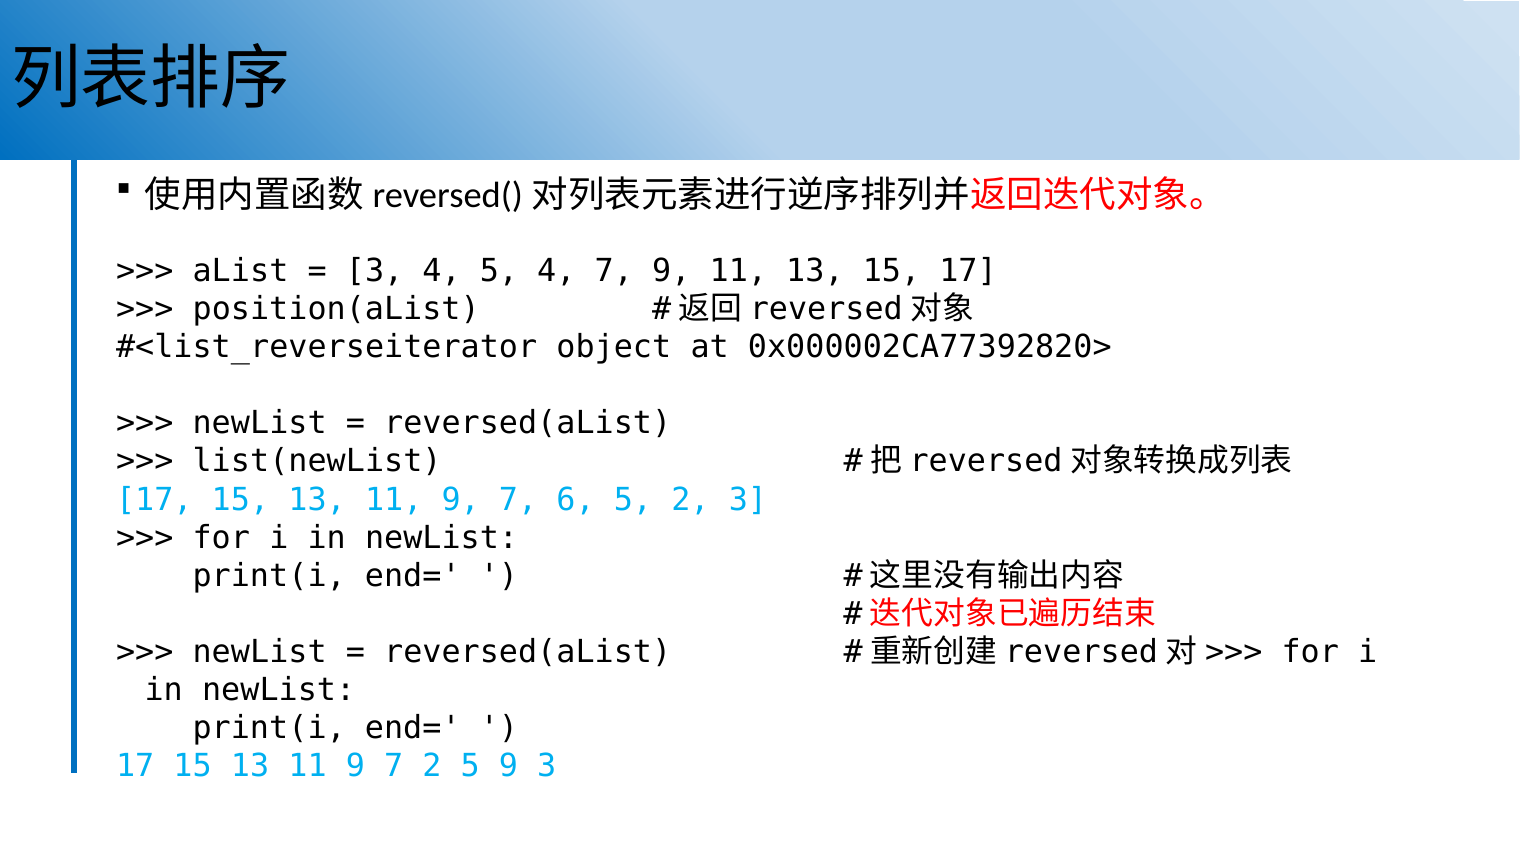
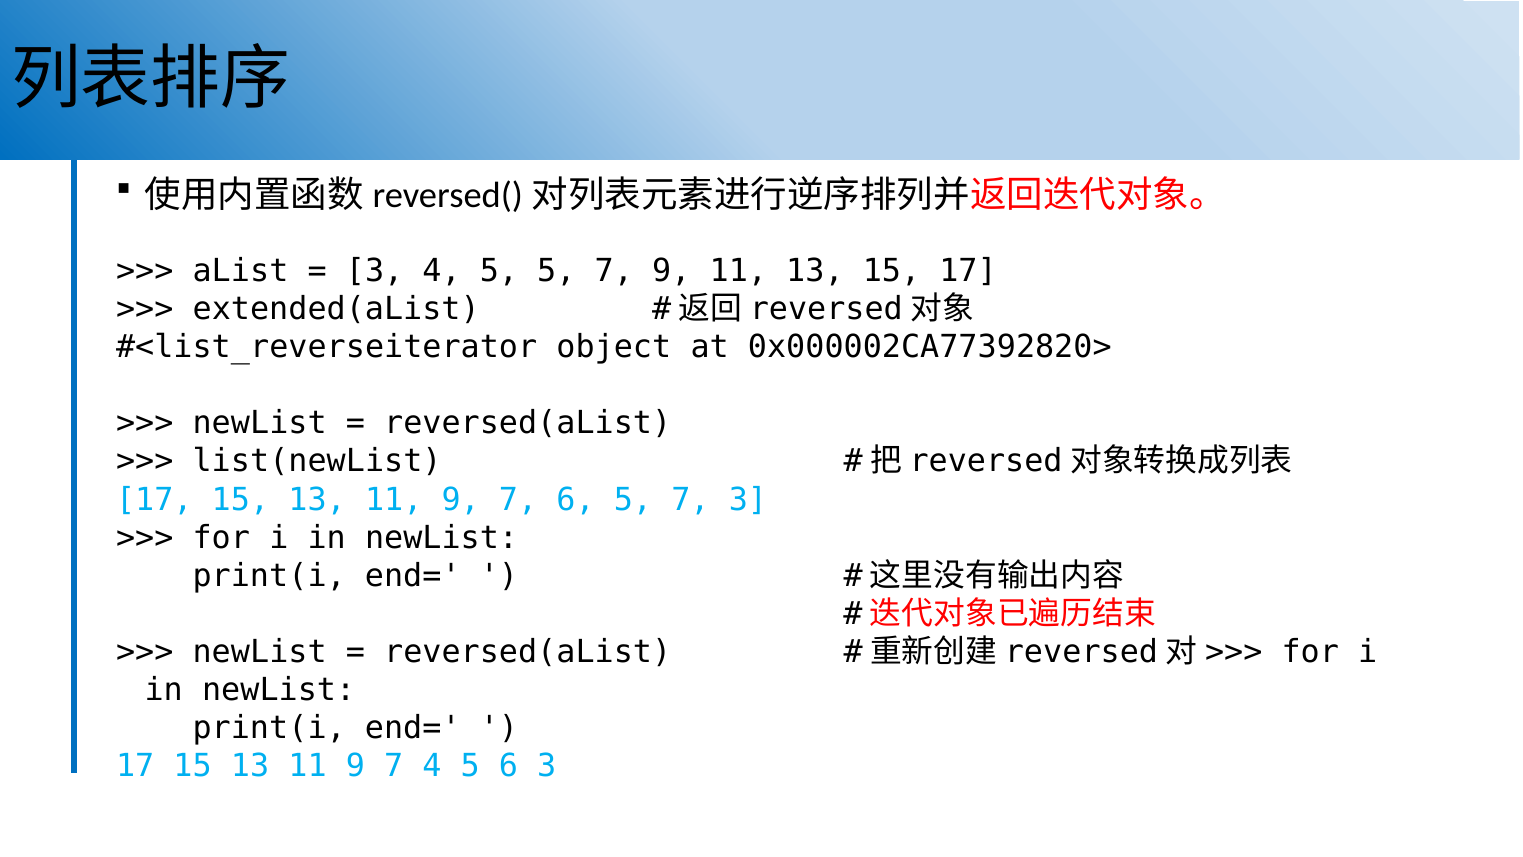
5 4: 4 -> 5 (556, 271)
position(aList: position(aList -> extended(aList (336, 309)
6 5 2: 2 -> 7 (690, 499)
7 2: 2 -> 4 (432, 766)
5 9: 9 -> 6 (509, 766)
